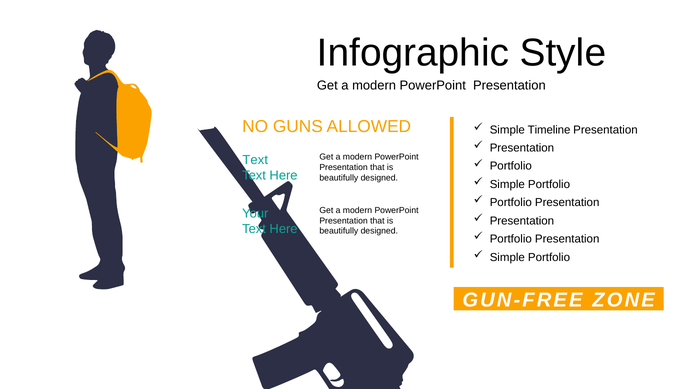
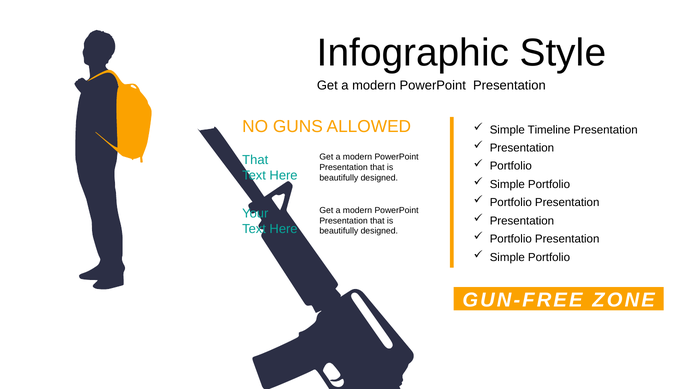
Text: Text -> That (255, 160)
